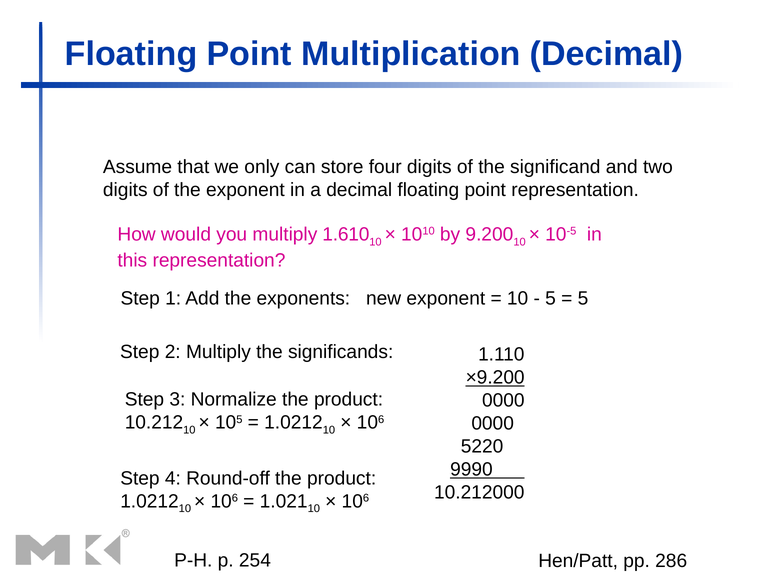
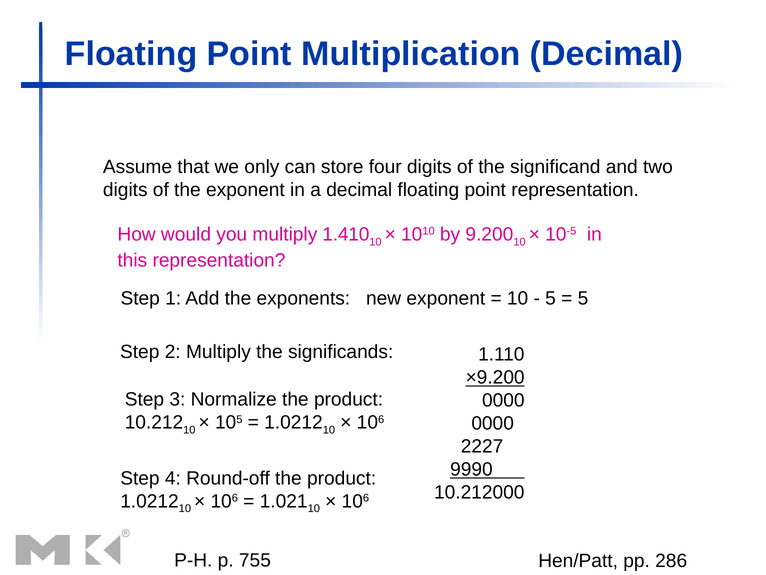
1.610: 1.610 -> 1.410 (346, 234)
5220: 5220 -> 2227 (482, 446)
254: 254 -> 755 (255, 560)
